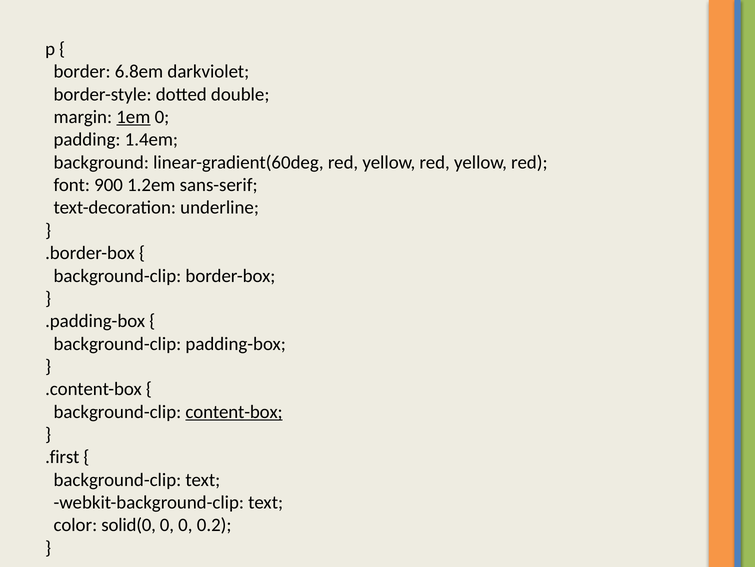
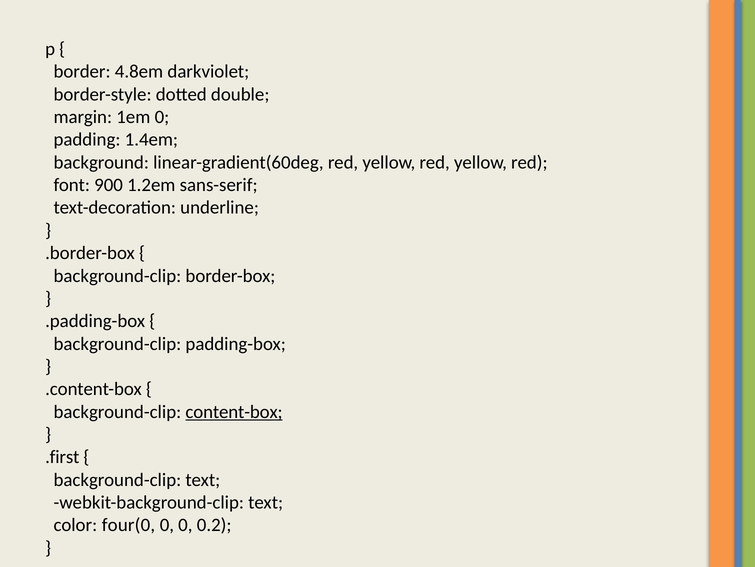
6.8em: 6.8em -> 4.8em (139, 72)
1em underline: present -> none (133, 117)
solid(0: solid(0 -> four(0 (128, 525)
